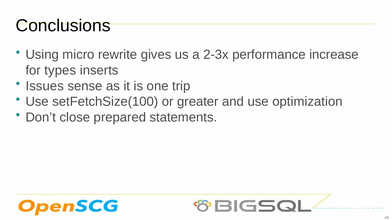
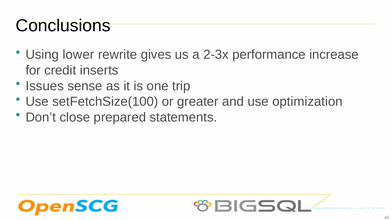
micro: micro -> lower (78, 55)
types: types -> credit (60, 70)
